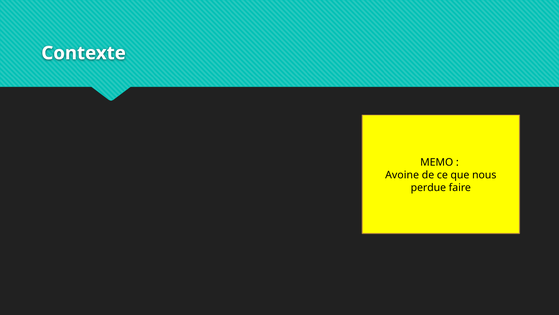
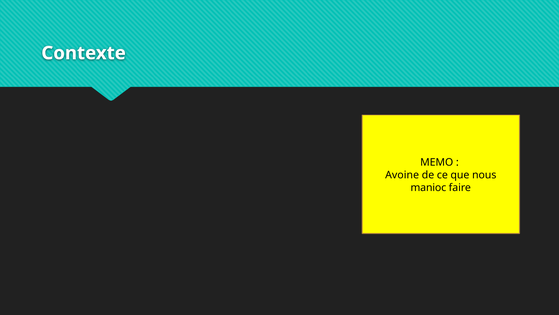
perdue: perdue -> manioc (428, 187)
